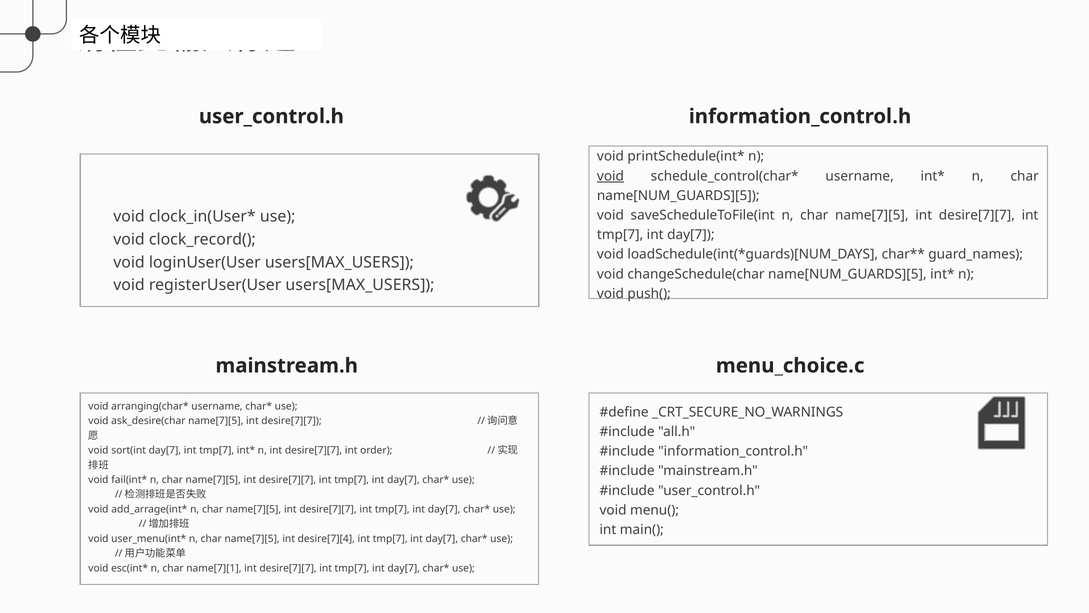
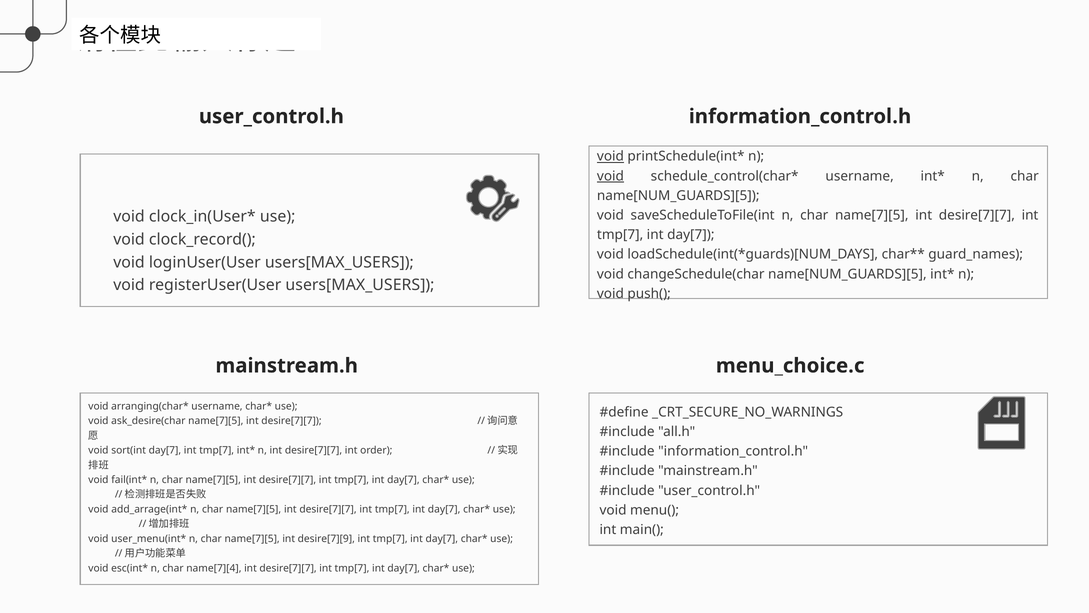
void underline: none -> present (610, 156)
desire[7][4: desire[7][4 -> desire[7][9 (326, 538)
name[7][1: name[7][1 -> name[7][4 (214, 568)
